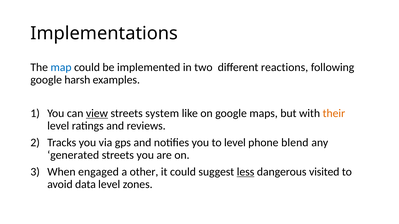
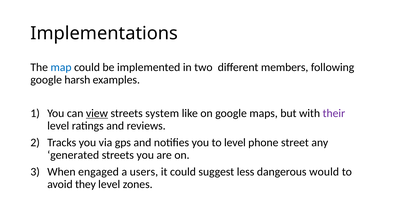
reactions: reactions -> members (285, 67)
their colour: orange -> purple (334, 113)
blend: blend -> street (295, 143)
other: other -> users (144, 172)
less underline: present -> none (246, 172)
visited: visited -> would (324, 172)
data: data -> they (85, 185)
